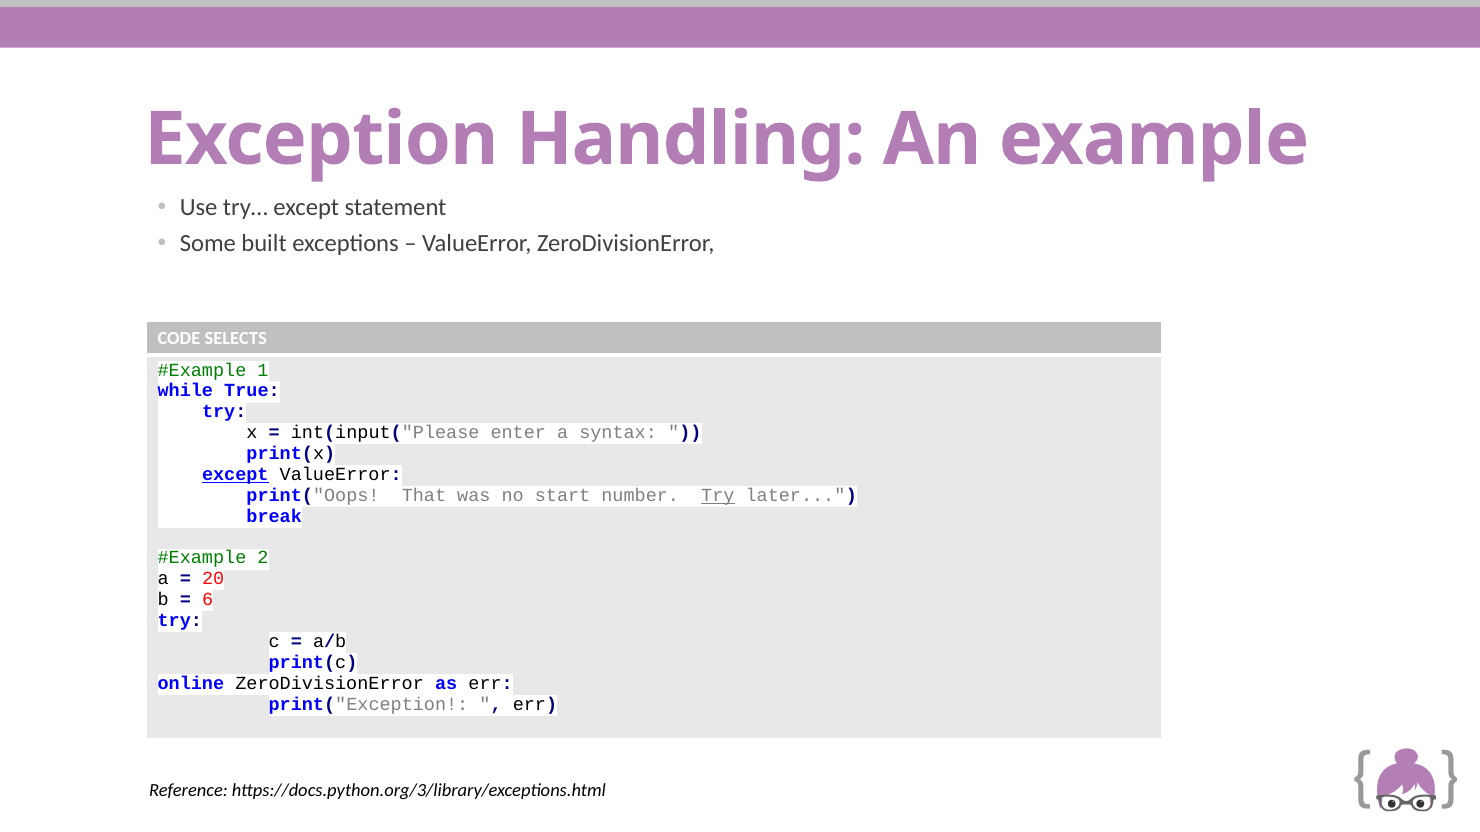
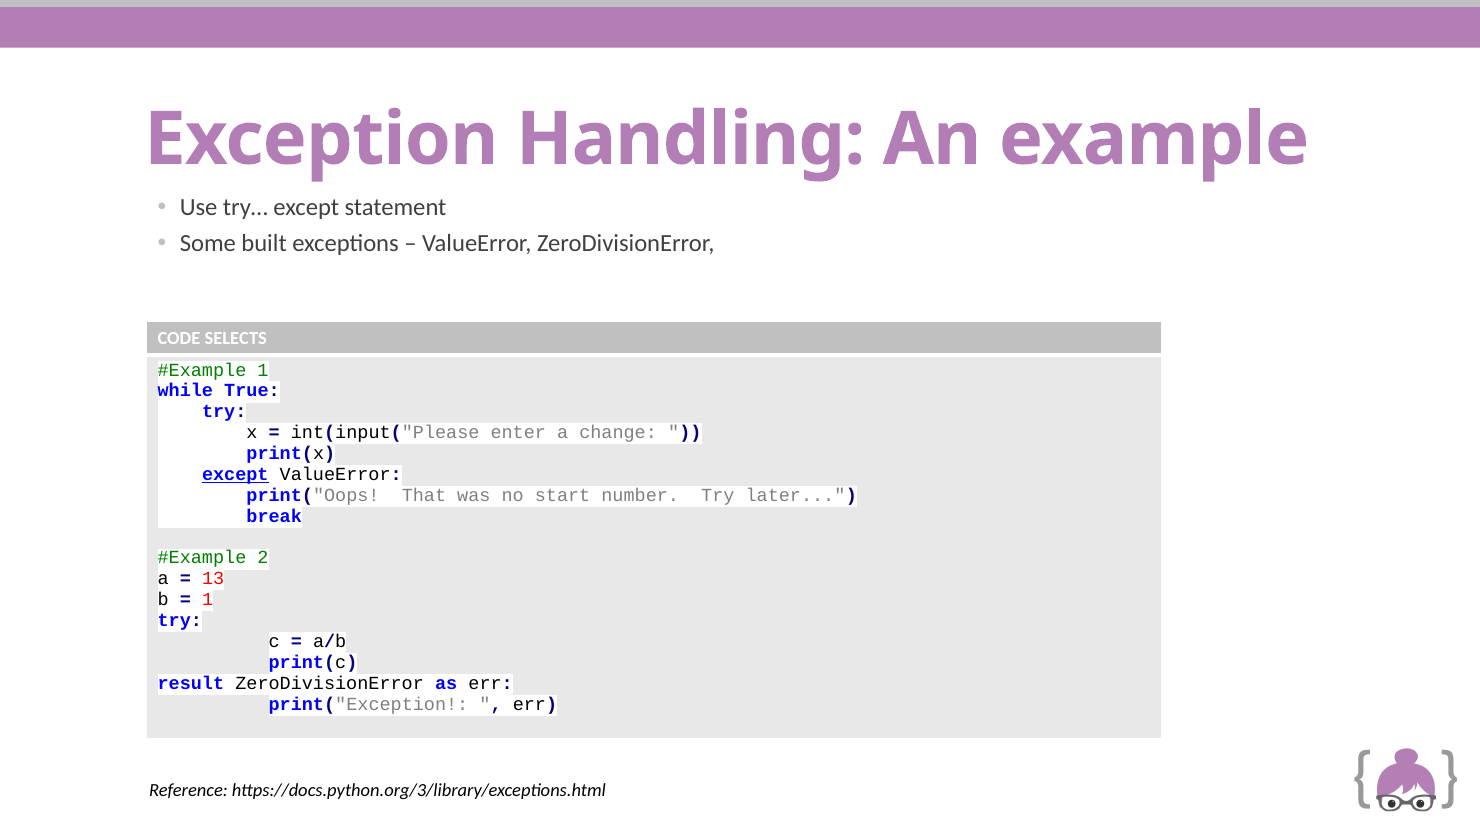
syntax: syntax -> change (618, 433)
Try underline: present -> none (718, 495)
20: 20 -> 13 (213, 579)
6: 6 -> 1 (208, 600)
online: online -> result (191, 683)
